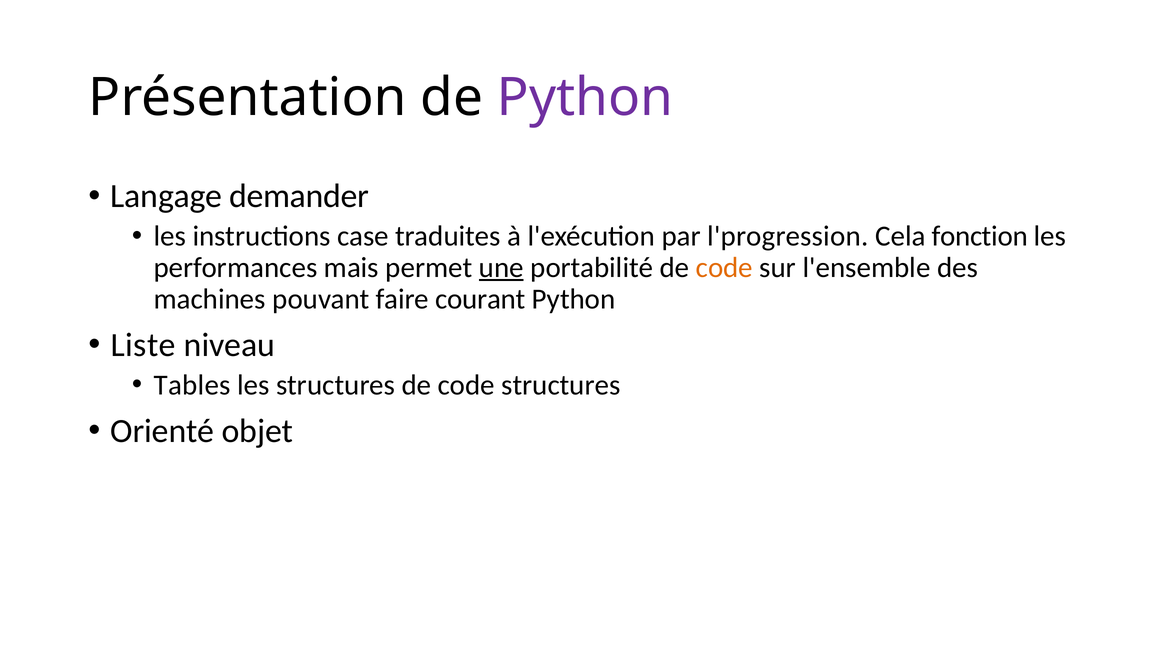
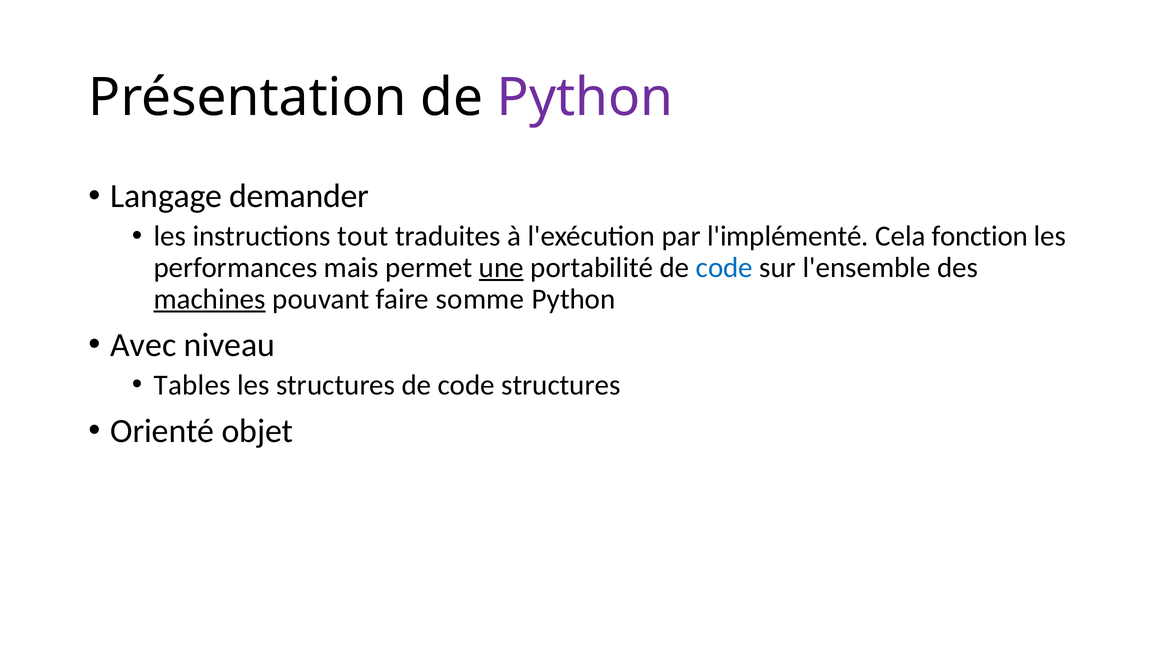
case: case -> tout (363, 236)
l'progression: l'progression -> l'implémenté (788, 236)
code colour: orange -> blue (724, 267)
machines underline: none -> present (210, 299)
courant: courant -> somme (480, 299)
Liste: Liste -> Avec (143, 345)
